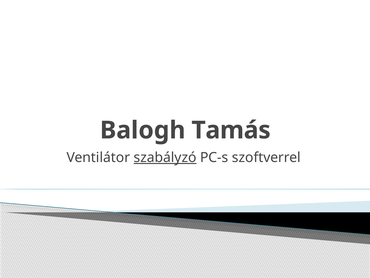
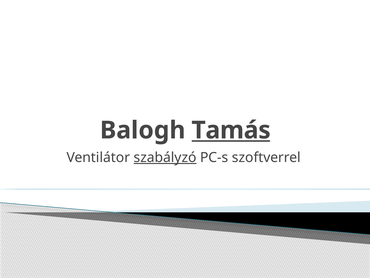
Tamás underline: none -> present (231, 130)
